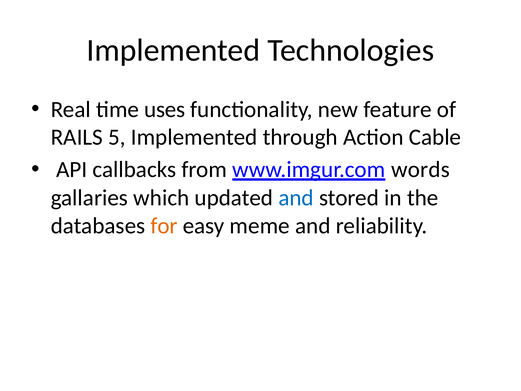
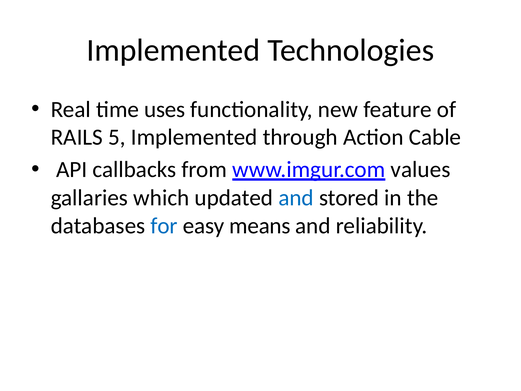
words: words -> values (421, 170)
for colour: orange -> blue (164, 226)
meme: meme -> means (260, 226)
